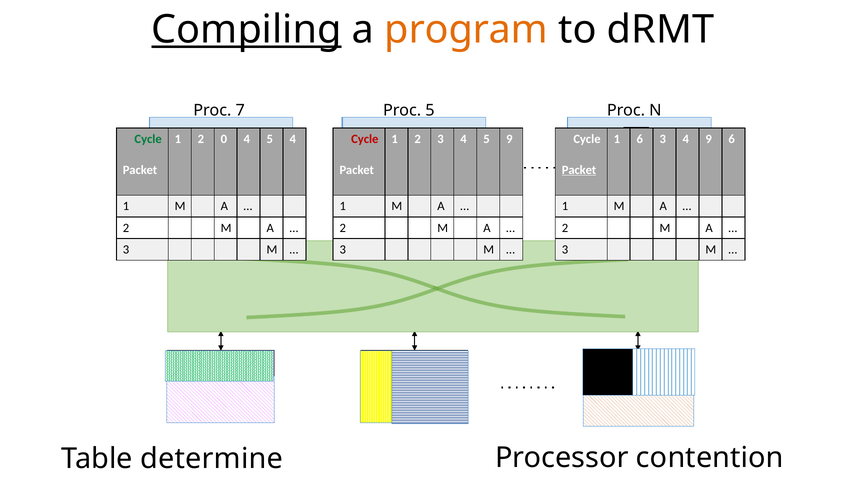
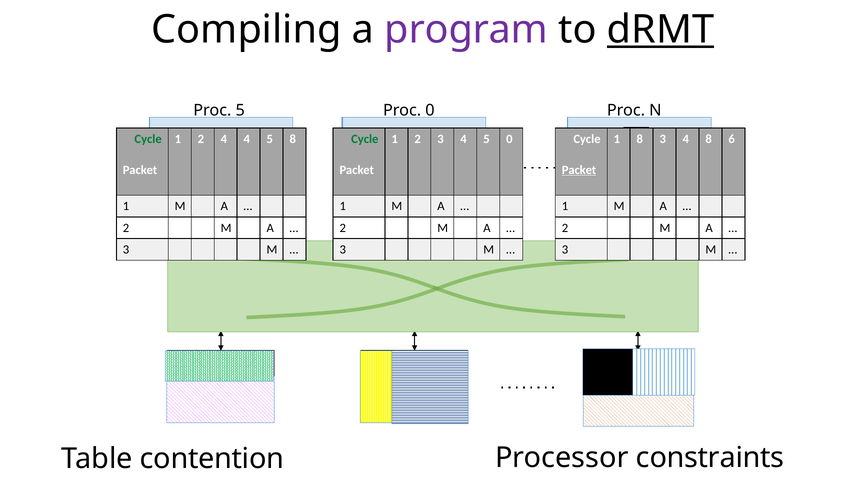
Compiling underline: present -> none (246, 30)
program colour: orange -> purple (466, 30)
dRMT underline: none -> present (661, 30)
Proc 7: 7 -> 5 (240, 110)
Proc 5: 5 -> 0 (430, 110)
2 0: 0 -> 4 (224, 139)
4: 4 -> 8 (293, 139)
Cycle colour: red -> green (365, 139)
5 9: 9 -> 0 (509, 139)
1 6: 6 -> 8 (640, 139)
9: 9 -> 8 (709, 139)
determine: determine -> contention (212, 459)
contention: contention -> constraints (710, 458)
